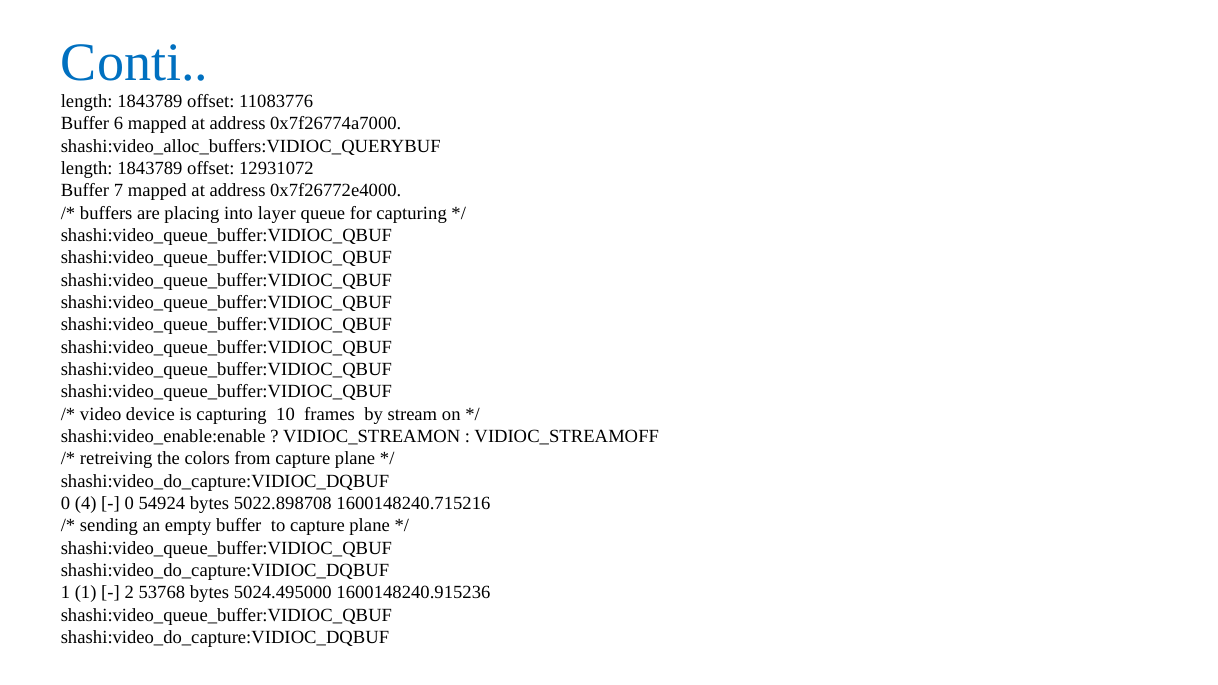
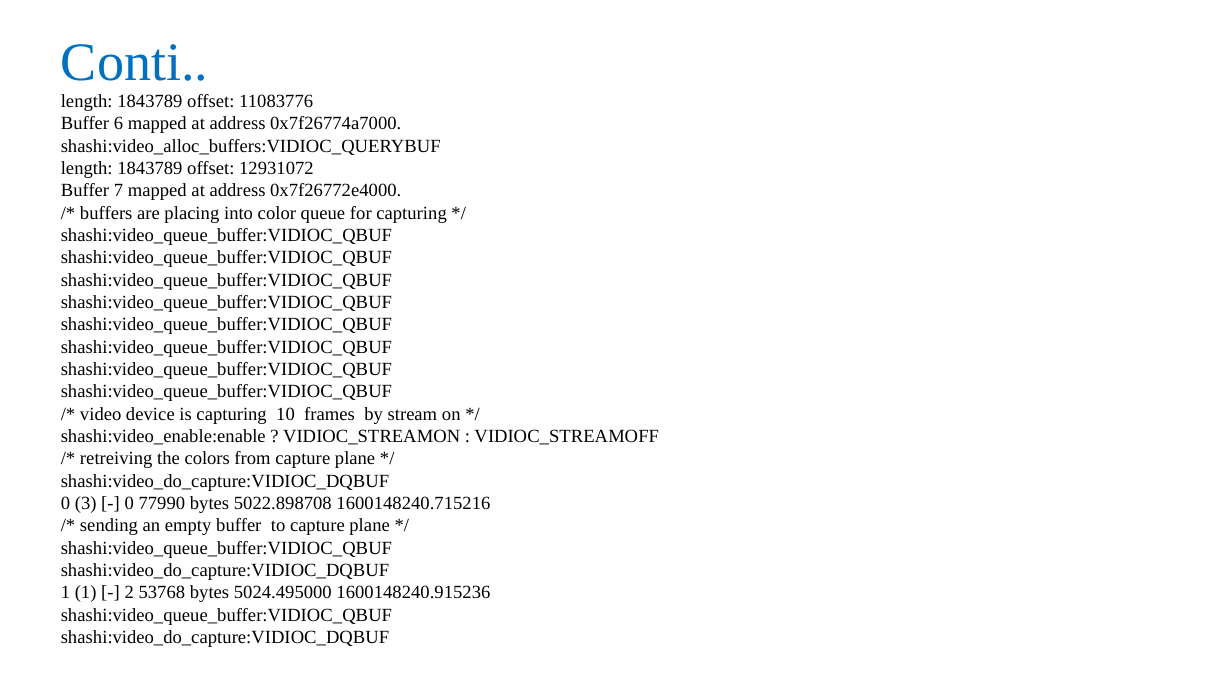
layer: layer -> color (277, 213)
4: 4 -> 3 (86, 504)
54924: 54924 -> 77990 (162, 504)
